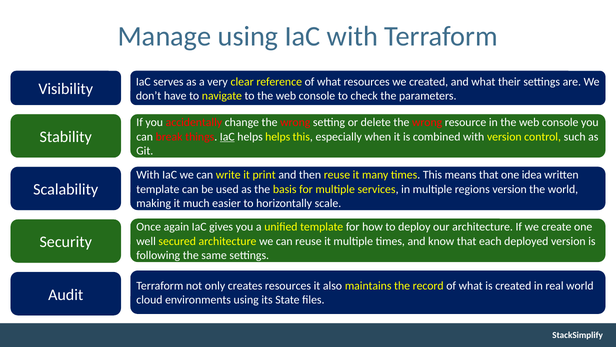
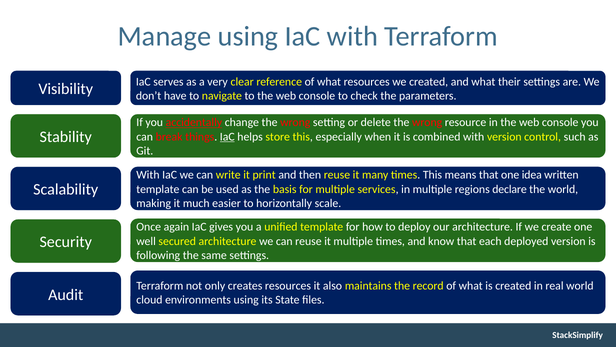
accidentally underline: none -> present (194, 122)
helps helps: helps -> store (278, 137)
regions version: version -> declare (510, 189)
